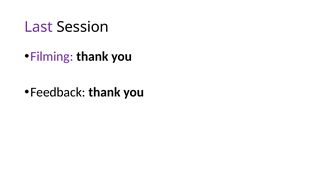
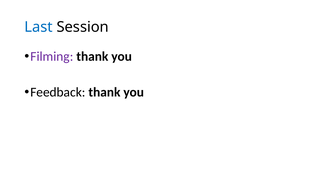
Last colour: purple -> blue (39, 27)
